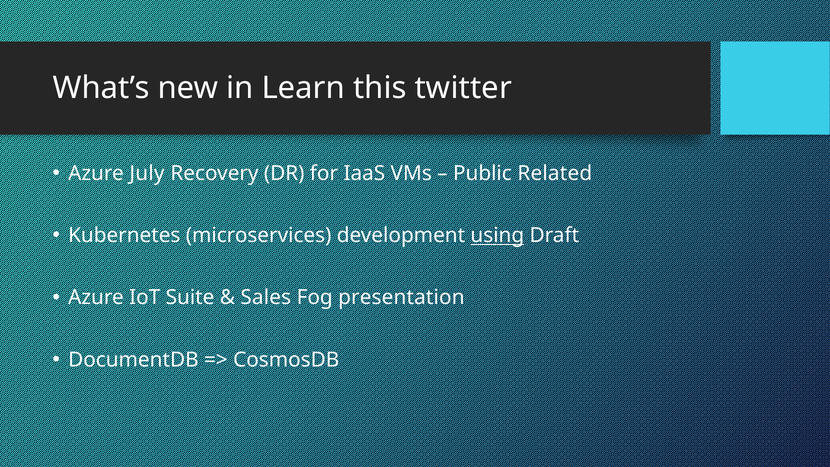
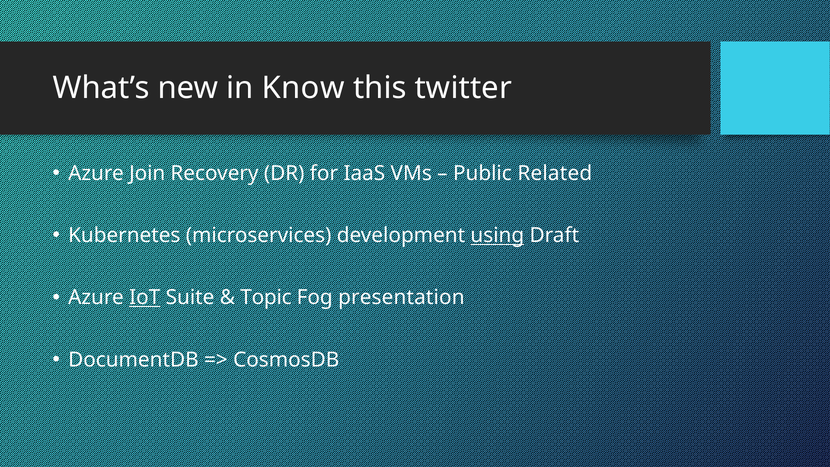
Learn: Learn -> Know (303, 88)
July: July -> Join (147, 173)
IoT underline: none -> present (145, 297)
Sales: Sales -> Topic (266, 297)
